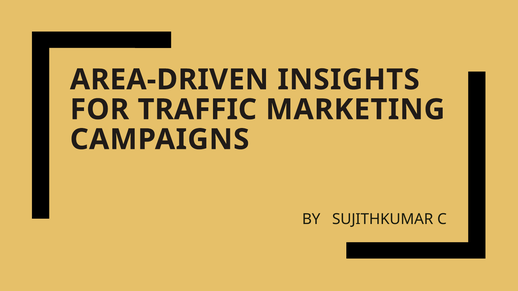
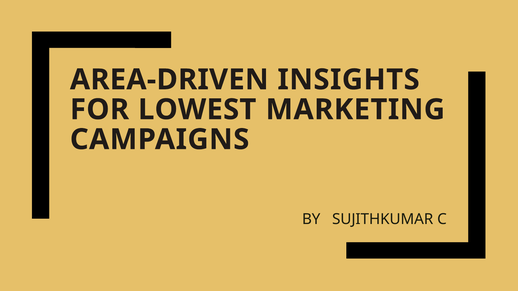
TRAFFIC: TRAFFIC -> LOWEST (197, 110)
